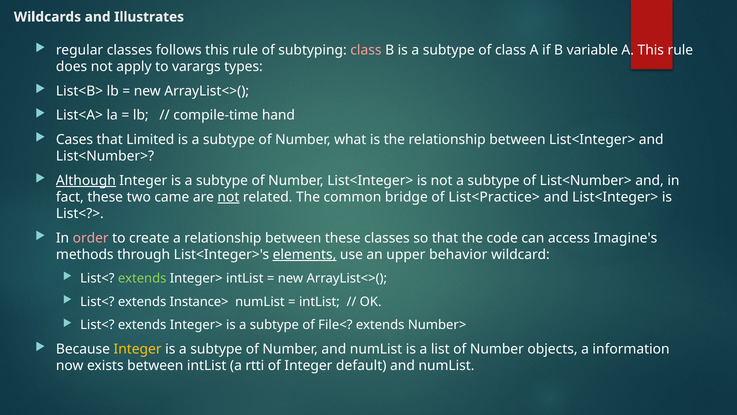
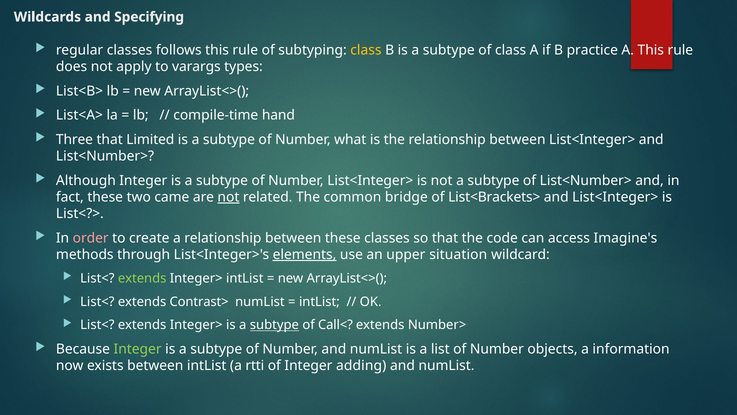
Illustrates: Illustrates -> Specifying (149, 17)
class colour: pink -> yellow (366, 50)
variable: variable -> practice (592, 50)
Cases: Cases -> Three (75, 139)
Although underline: present -> none (86, 180)
List<Practice>: List<Practice> -> List<Brackets> (494, 197)
behavior: behavior -> situation (458, 254)
Instance>: Instance> -> Contrast> (199, 301)
subtype underline: none -> present (274, 325)
File<: File< -> Call< (335, 325)
Integer colour: yellow -> light green (138, 349)
default: default -> adding (361, 365)
